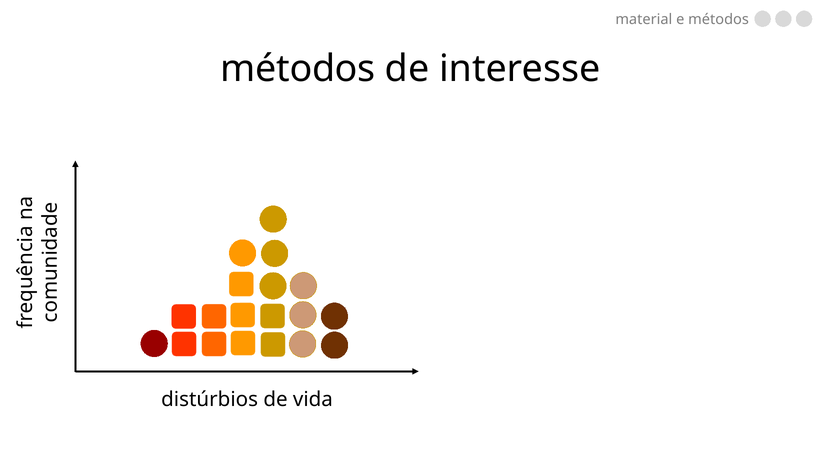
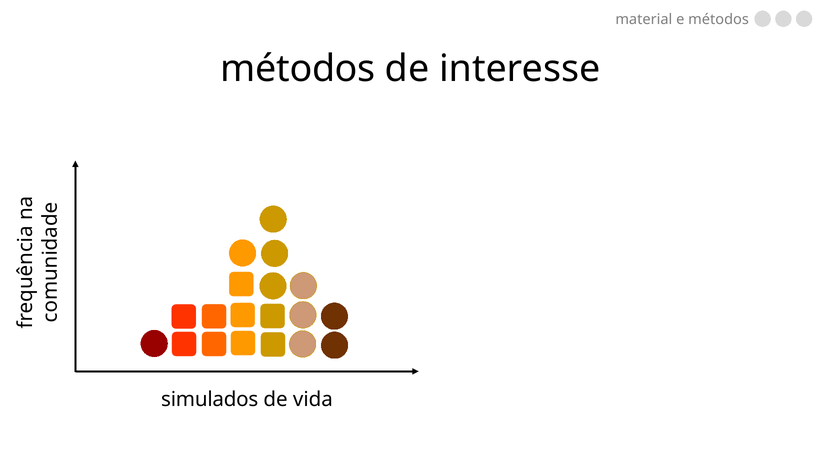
distúrbios: distúrbios -> simulados (210, 400)
